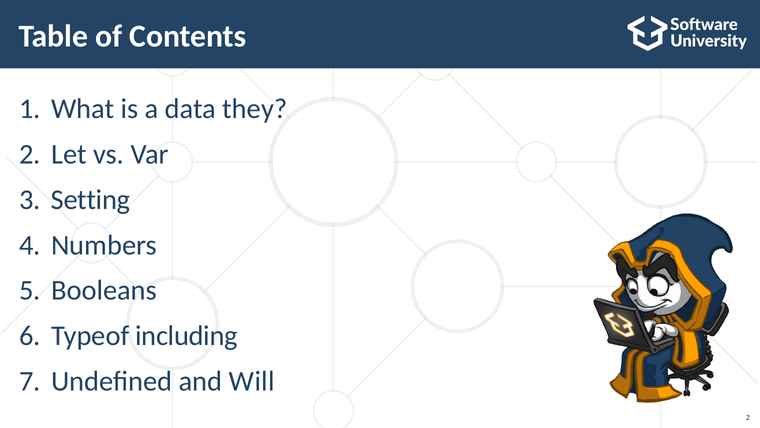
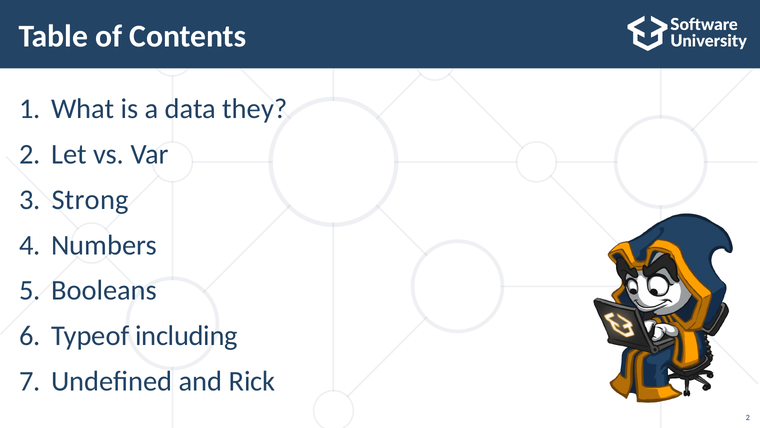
Setting: Setting -> Strong (90, 199)
Will: Will -> Rick (252, 381)
